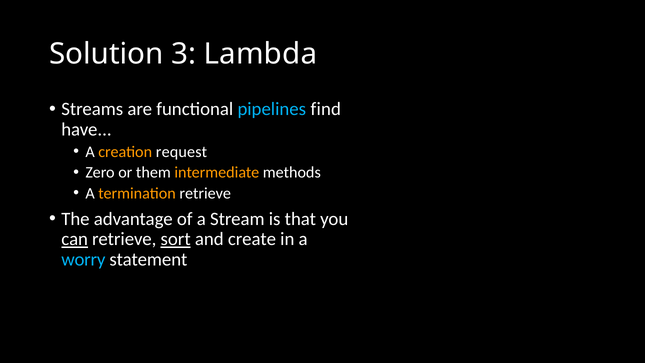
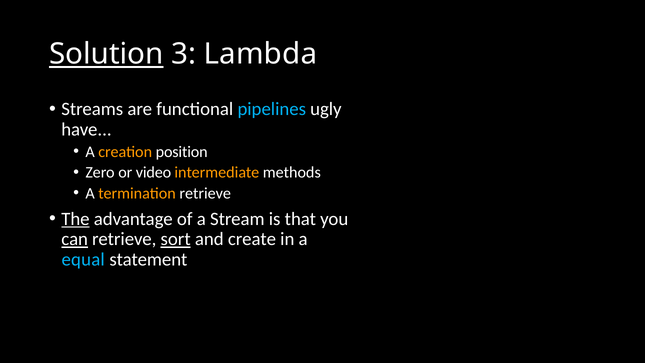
Solution underline: none -> present (106, 54)
find: find -> ugly (326, 109)
request: request -> position (182, 152)
them: them -> video (153, 172)
The underline: none -> present (75, 219)
worry: worry -> equal (83, 259)
